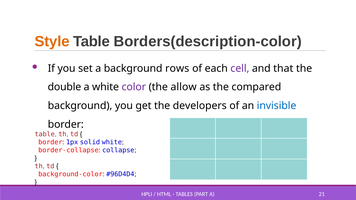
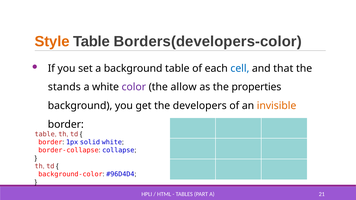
Borders(description-color: Borders(description-color -> Borders(developers-color (208, 41)
background rows: rows -> table (177, 68)
cell colour: purple -> blue (240, 68)
double: double -> stands (64, 87)
compared: compared -> properties (256, 87)
invisible colour: blue -> orange (277, 106)
